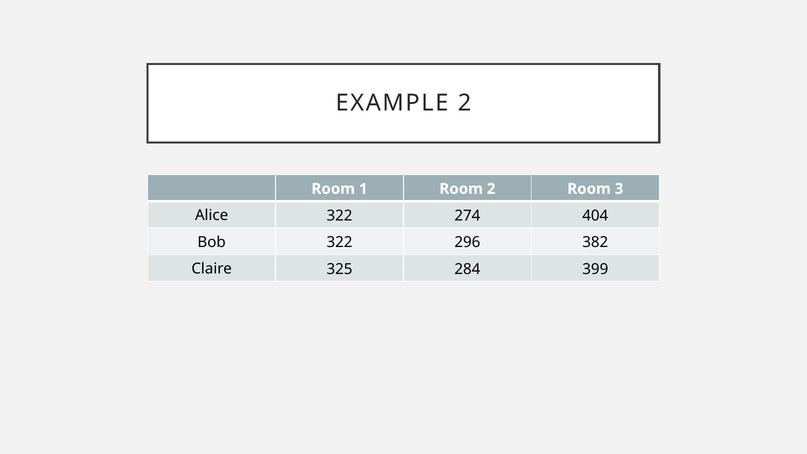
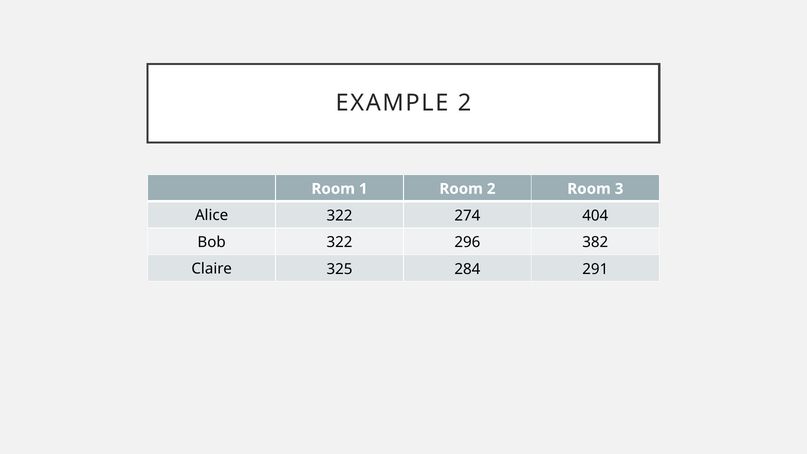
399: 399 -> 291 (595, 269)
